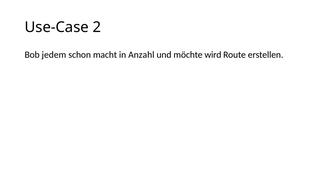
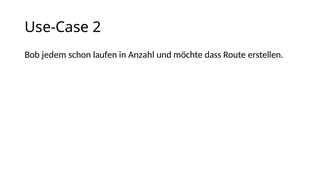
macht: macht -> laufen (105, 55)
wird: wird -> dass (213, 55)
